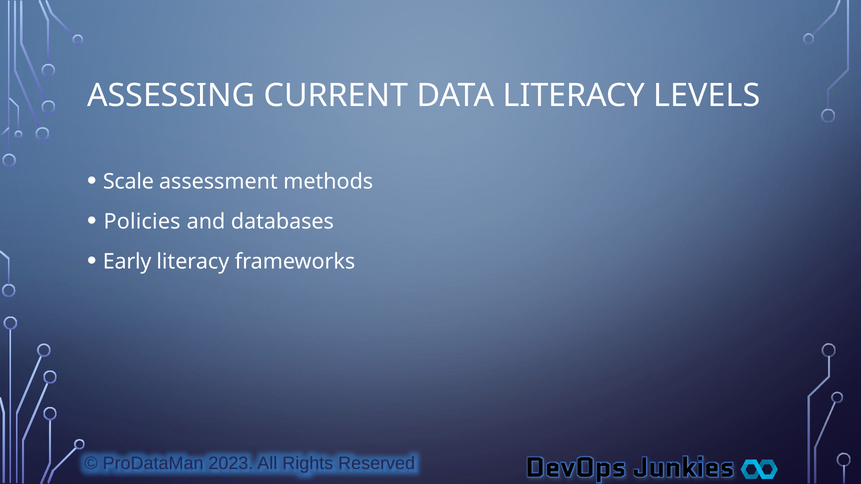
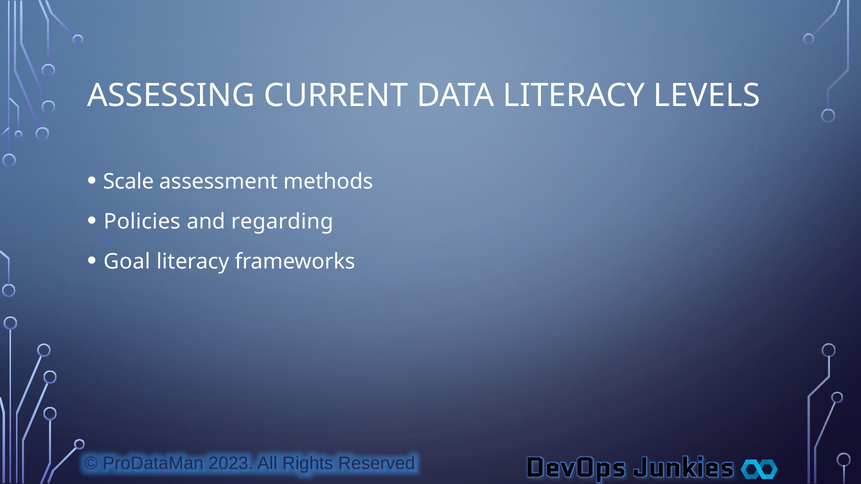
databases: databases -> regarding (282, 222)
Early: Early -> Goal (127, 262)
